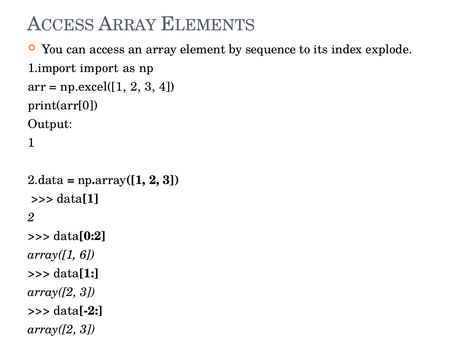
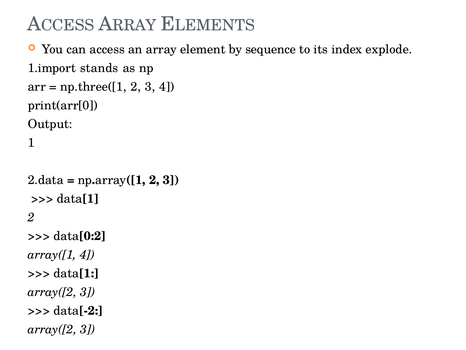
import: import -> stands (99, 68)
np.excel([1: np.excel([1 -> np.three([1 (93, 87)
array([1 6: 6 -> 4 (87, 254)
